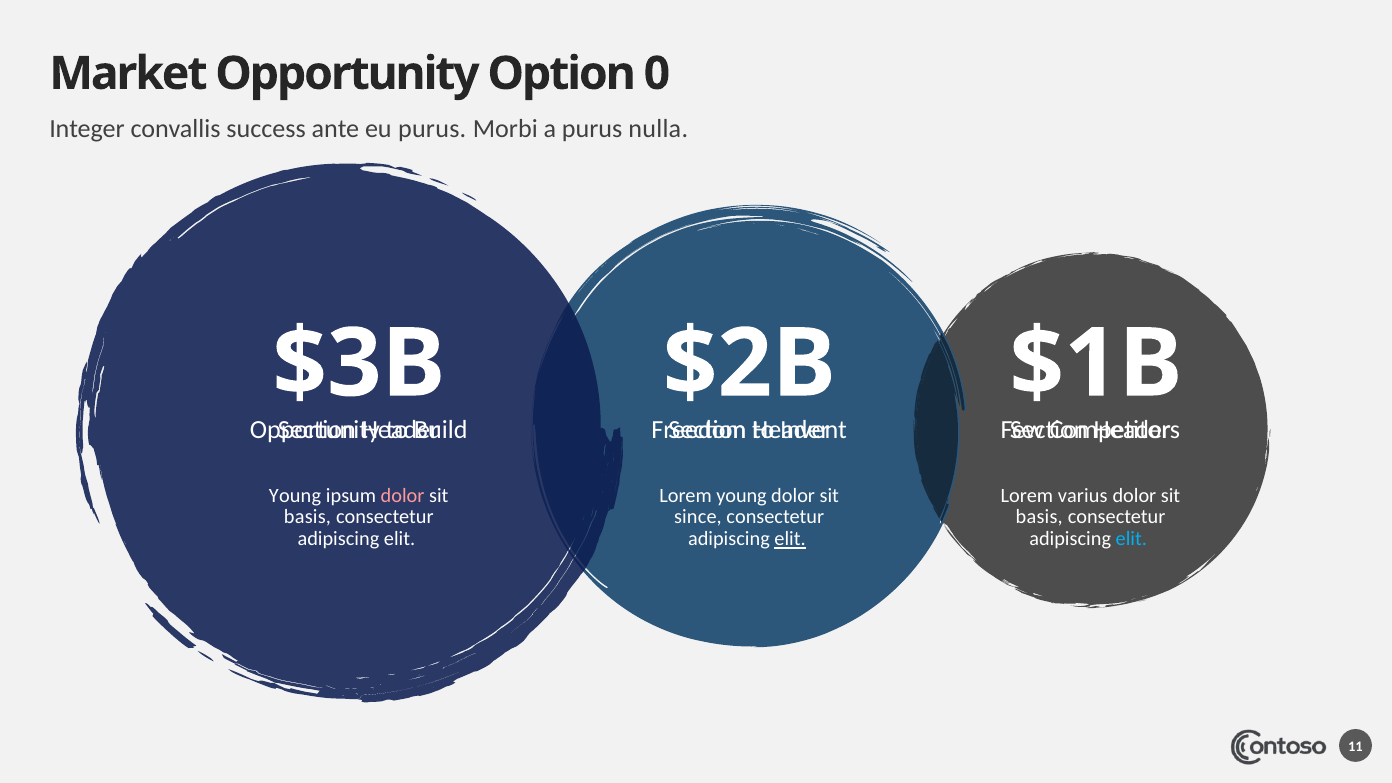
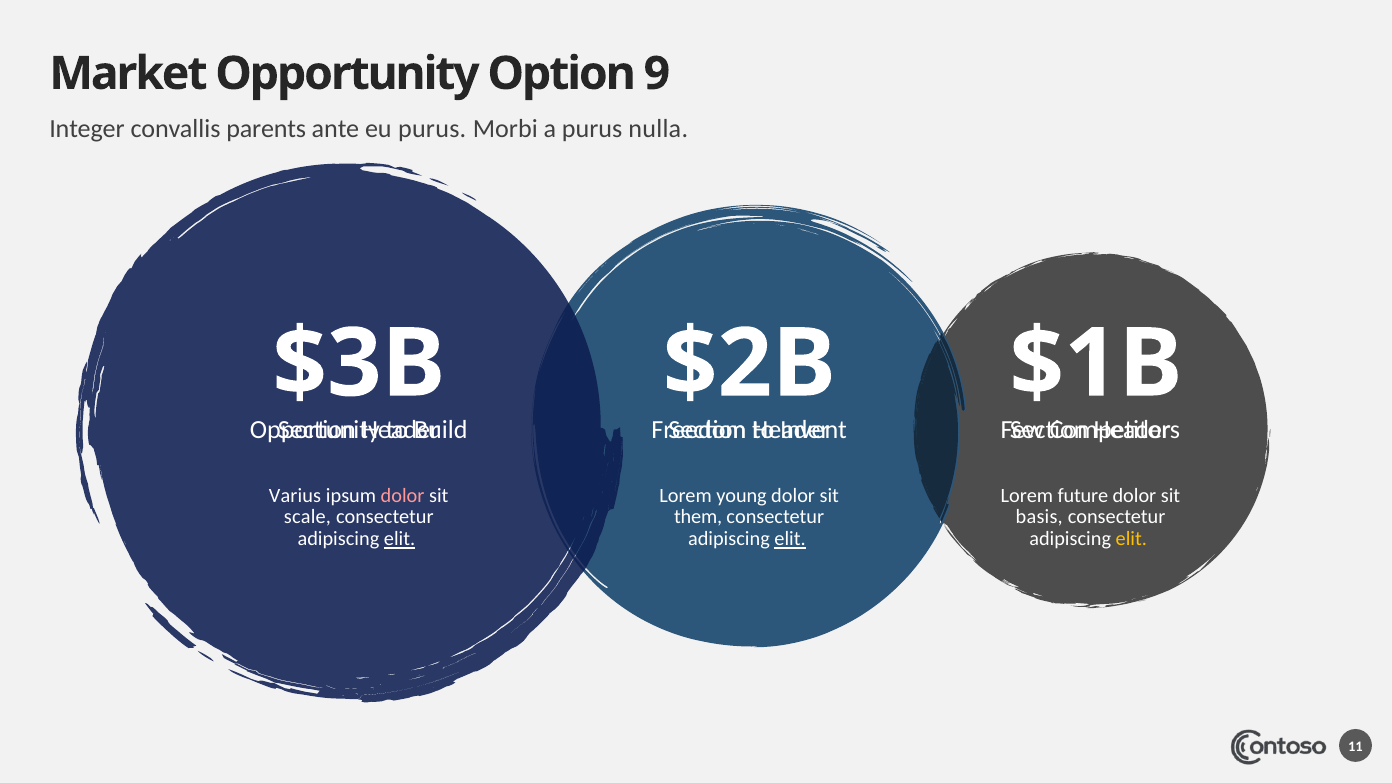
0: 0 -> 9 (657, 74)
success: success -> parents (266, 129)
Young: Young -> Varius (295, 495)
varius: varius -> future (1083, 495)
basis: basis -> scale (307, 517)
since: since -> them (698, 517)
elit underline: none -> present (400, 539)
elit colour: light blue -> yellow (1131, 539)
